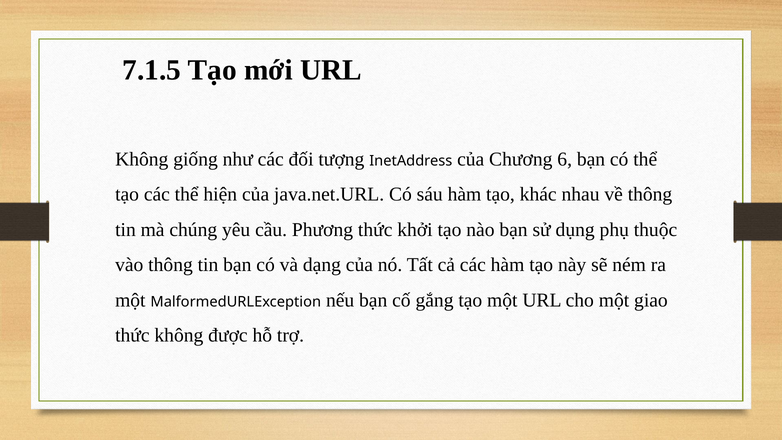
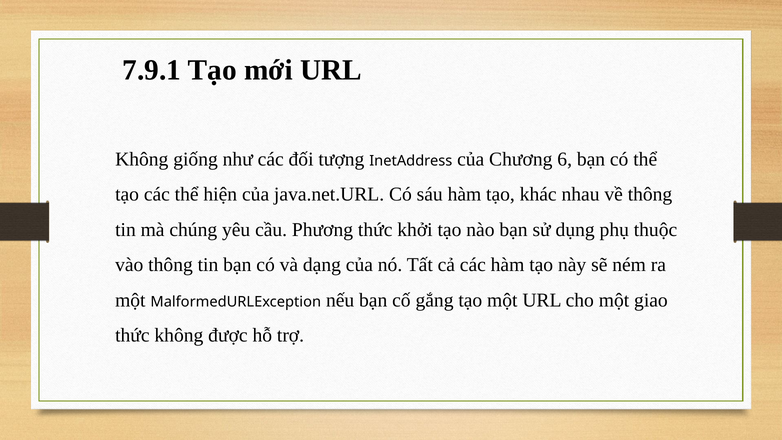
7.1.5: 7.1.5 -> 7.9.1 (152, 70)
